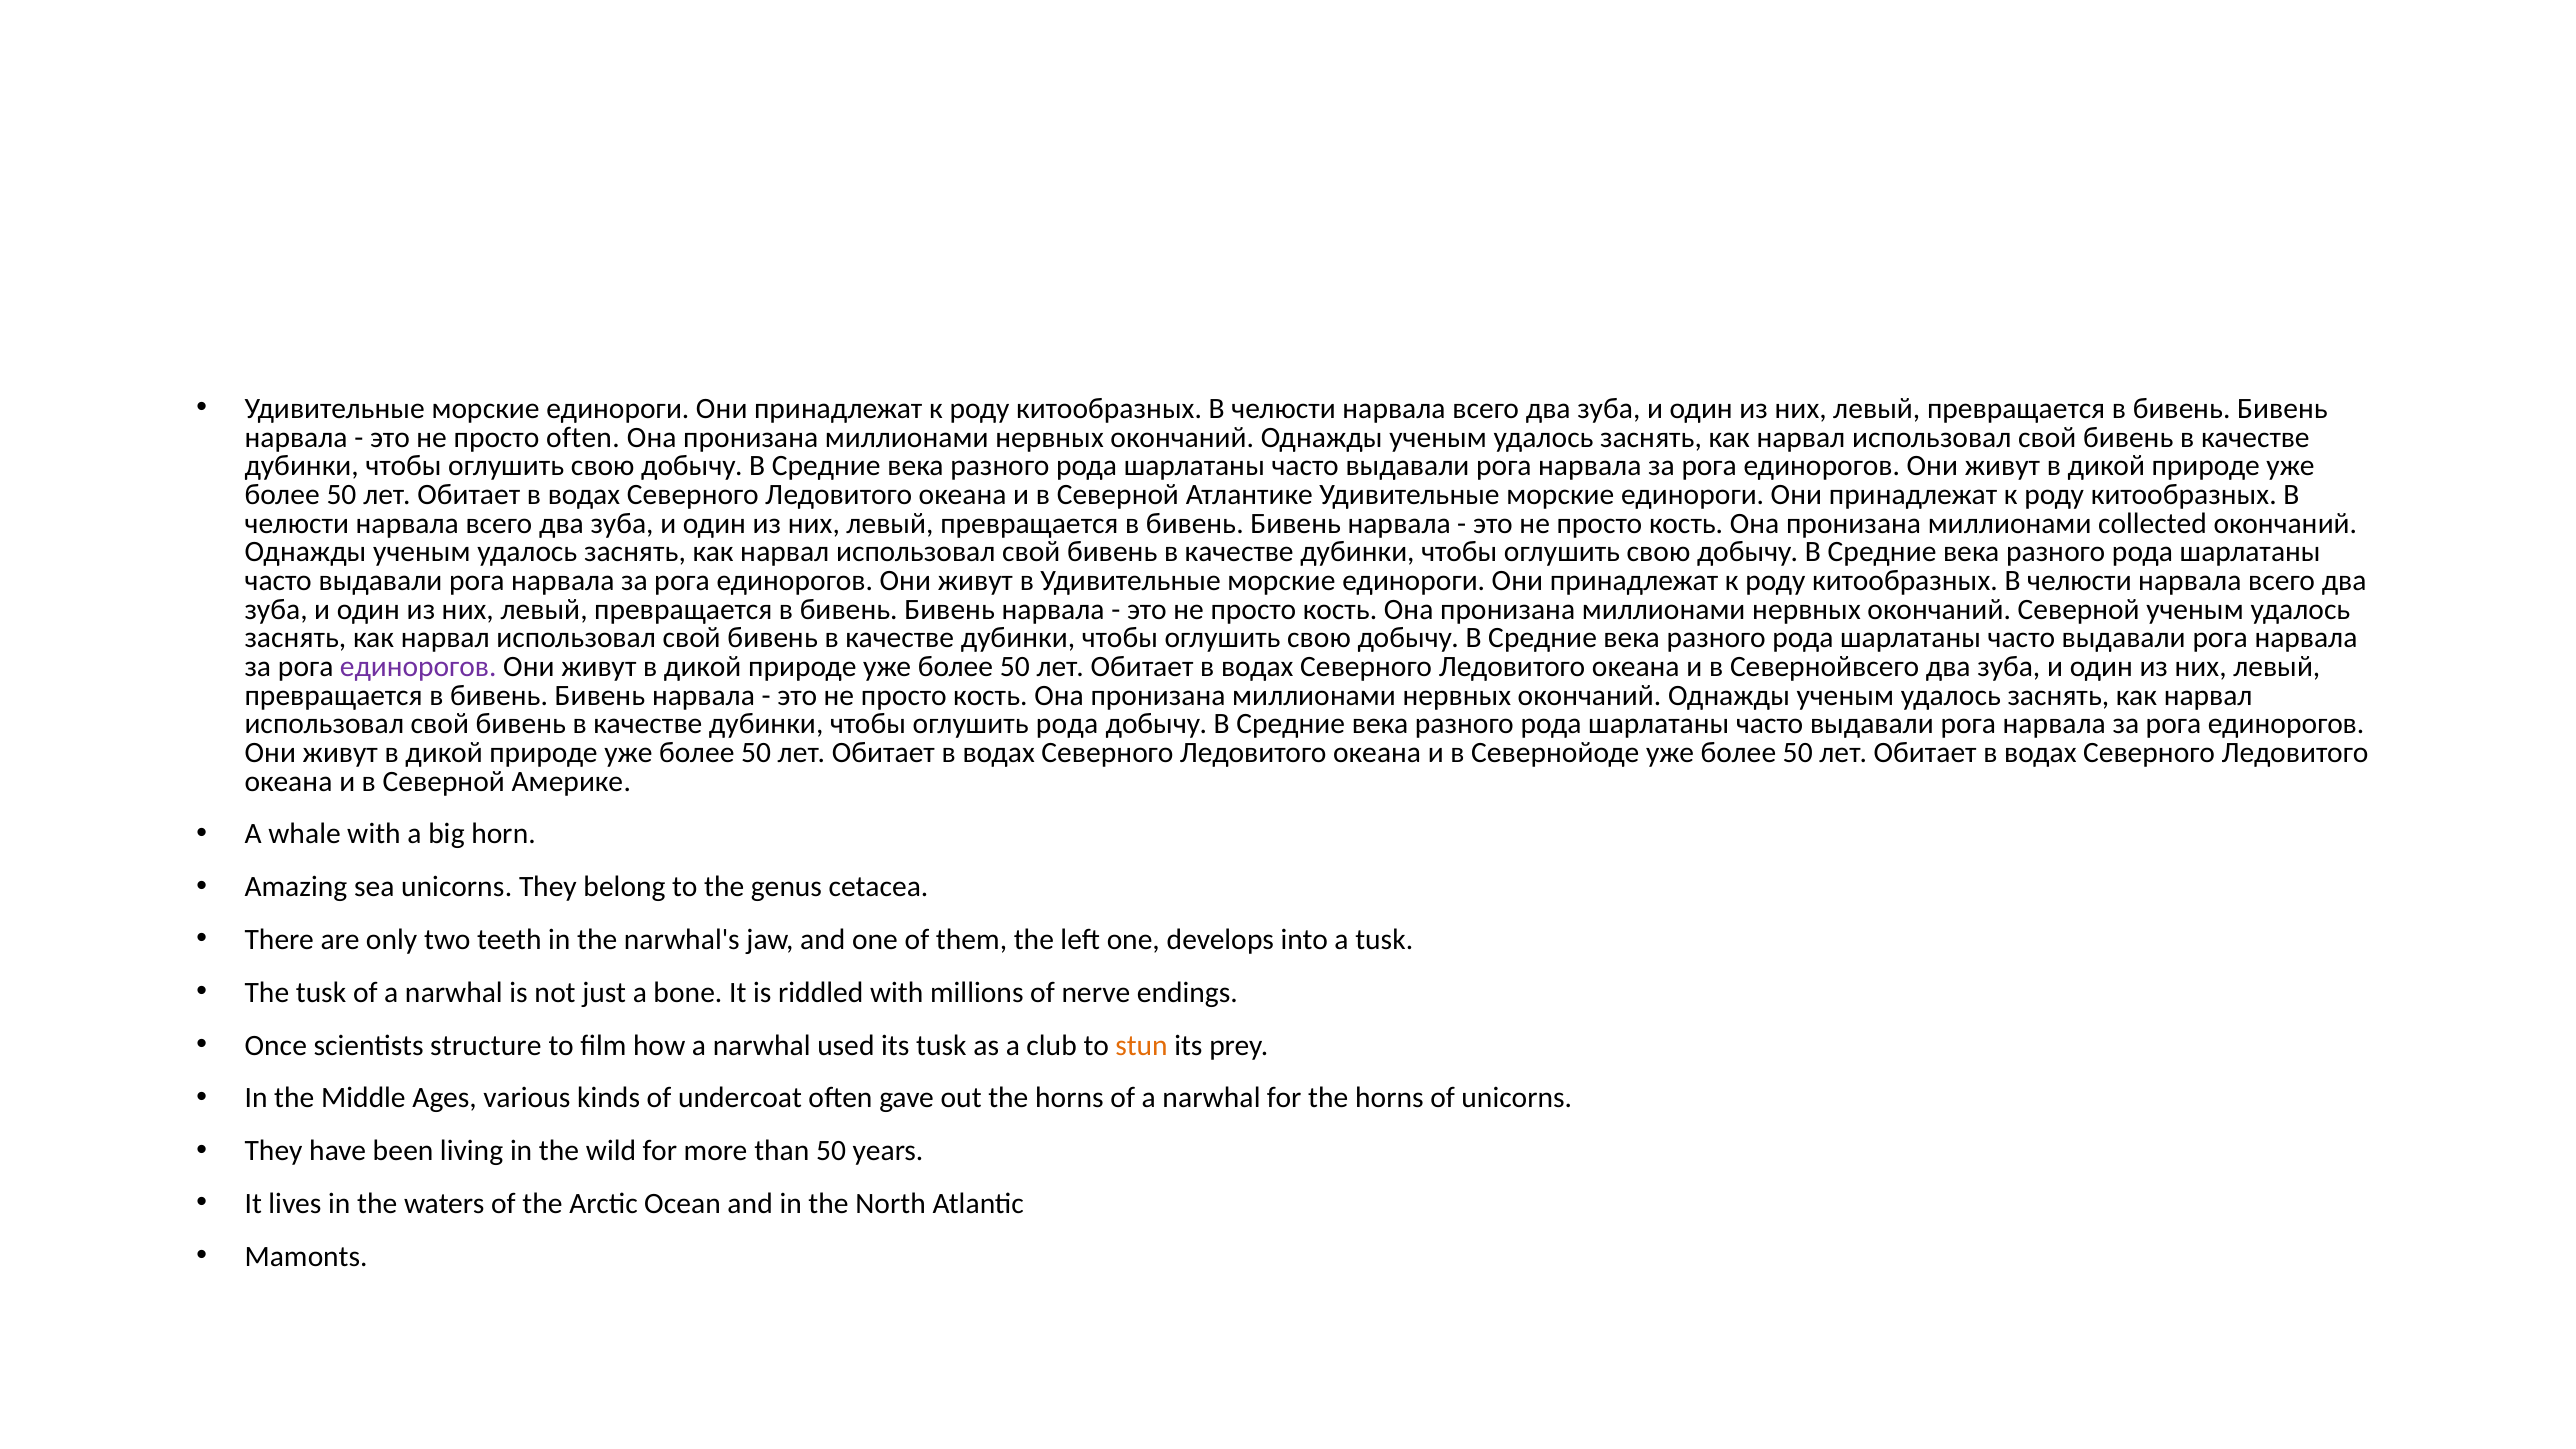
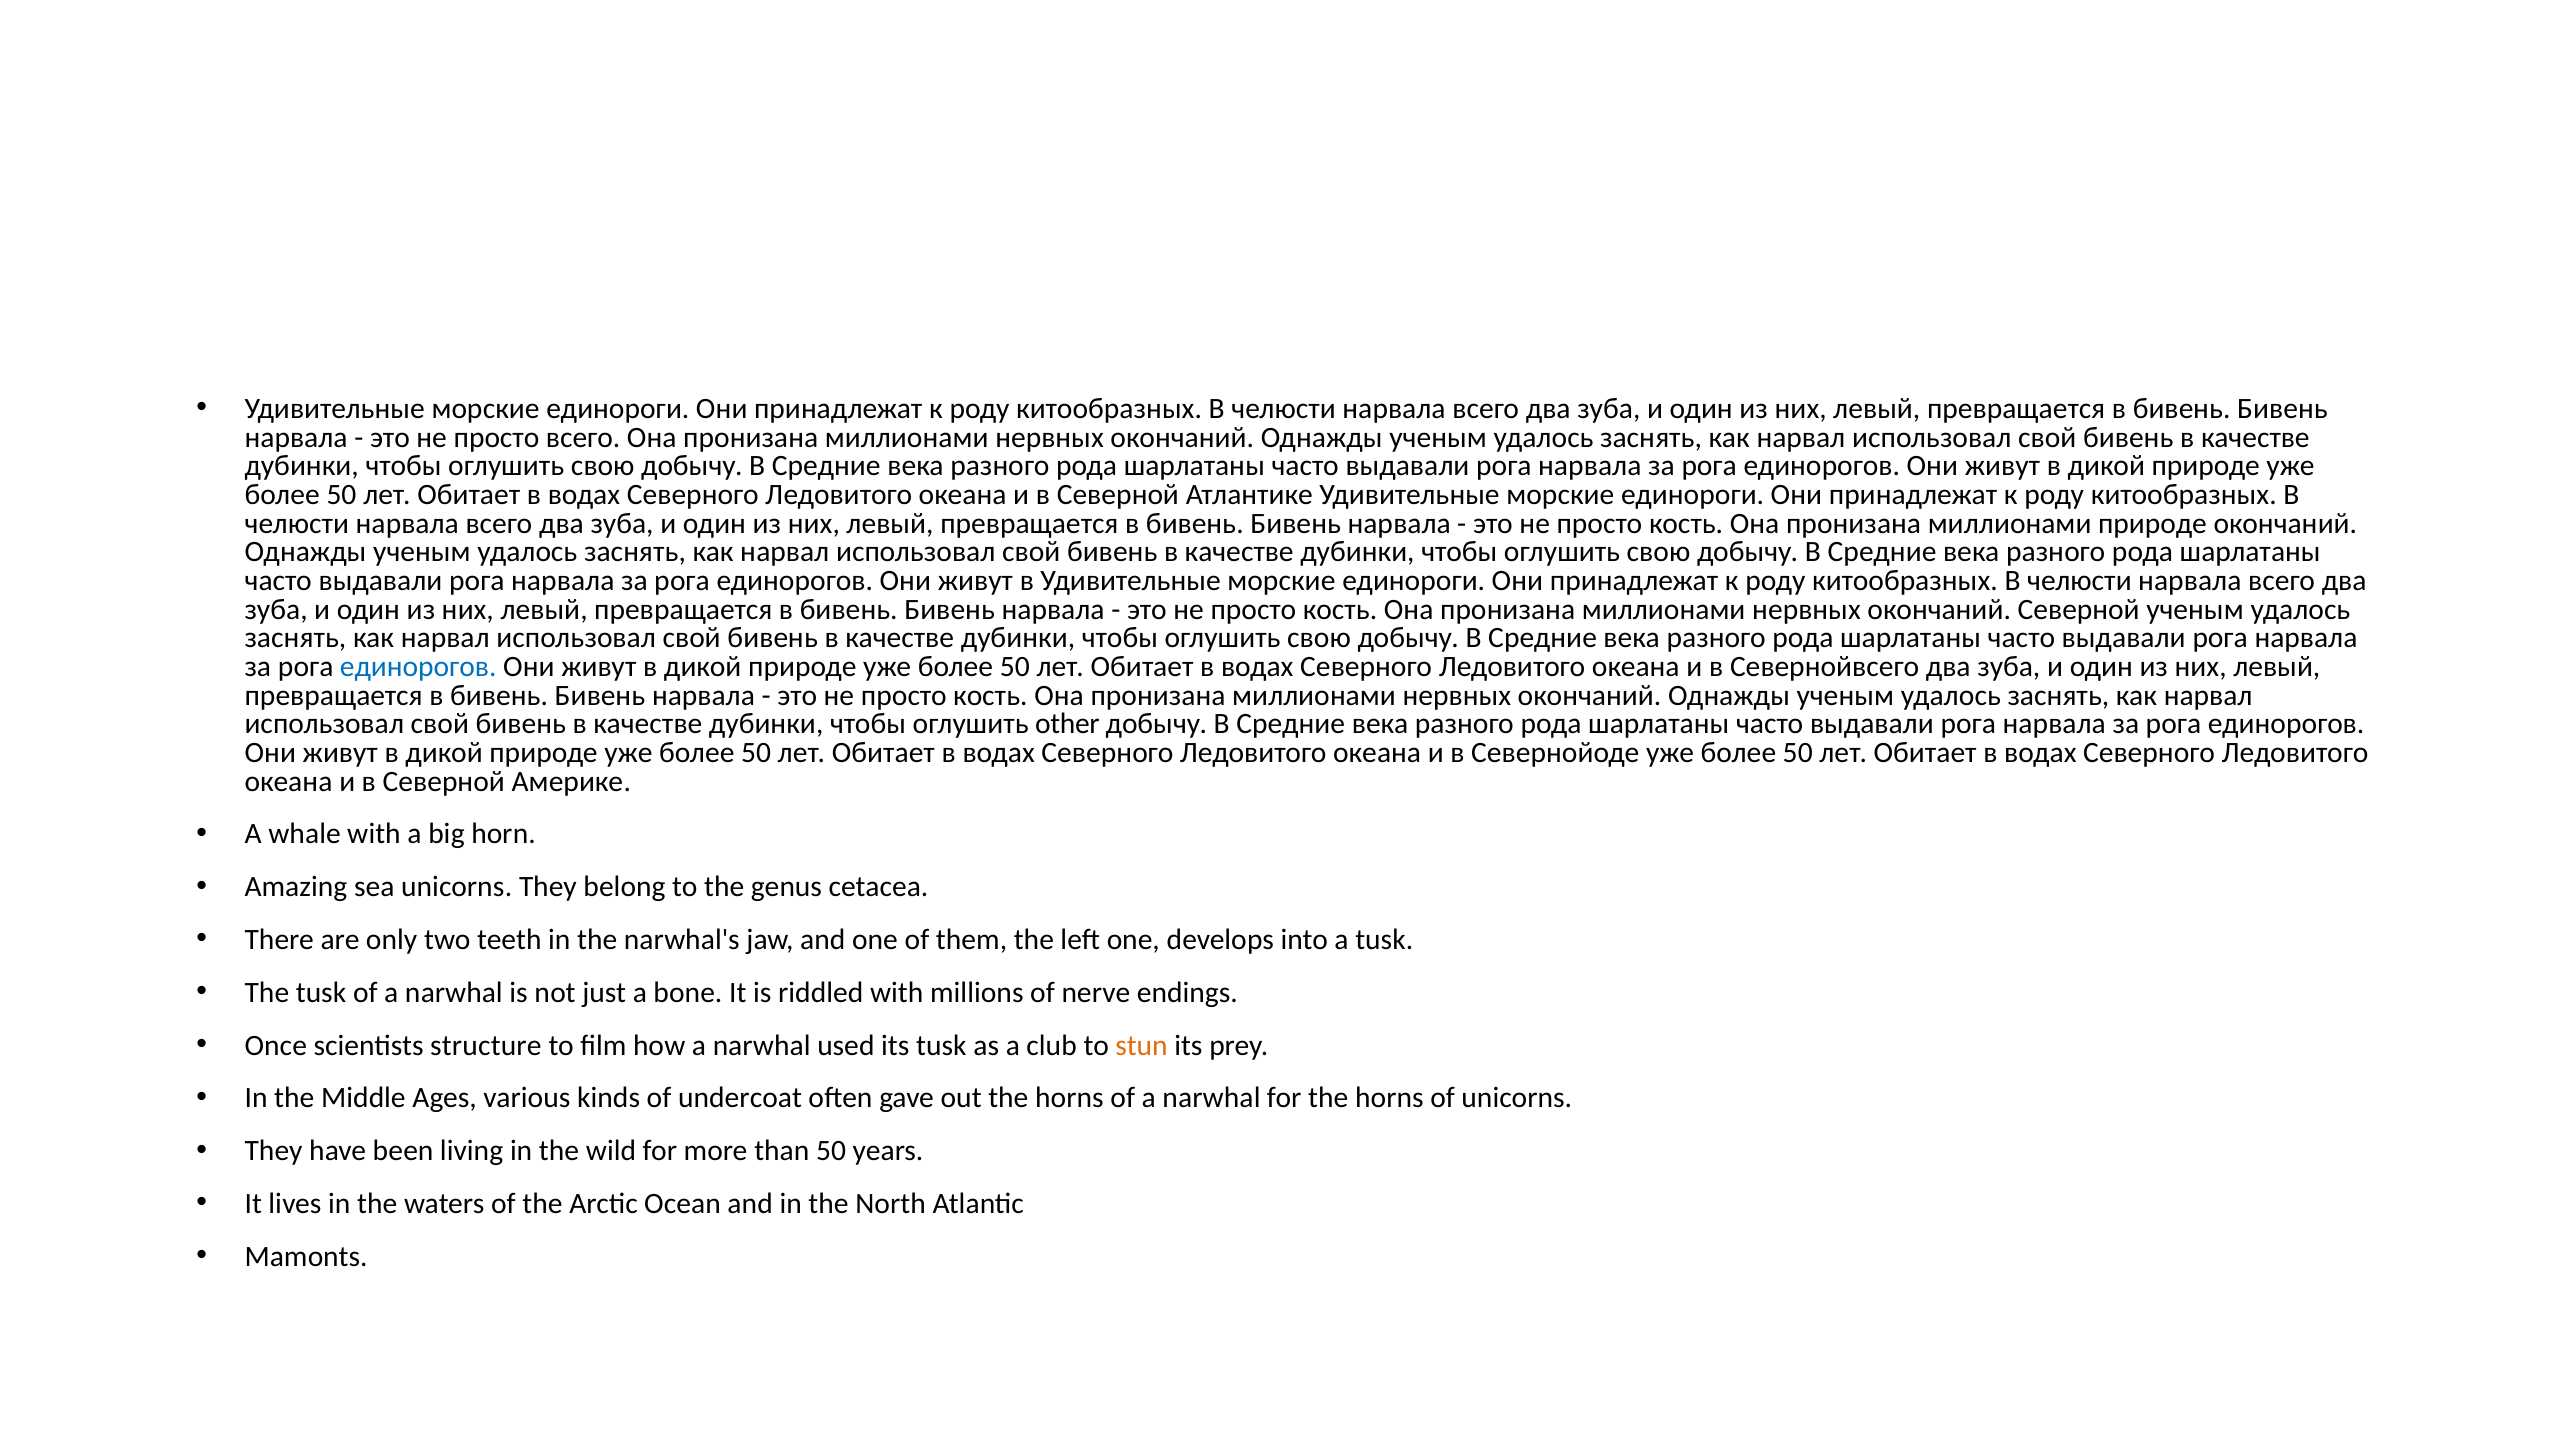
просто often: often -> всего (583, 437)
миллионами collected: collected -> природе (2153, 523)
единорогов colour: purple -> blue (418, 667)
оглушить рода: рода -> other (1067, 724)
